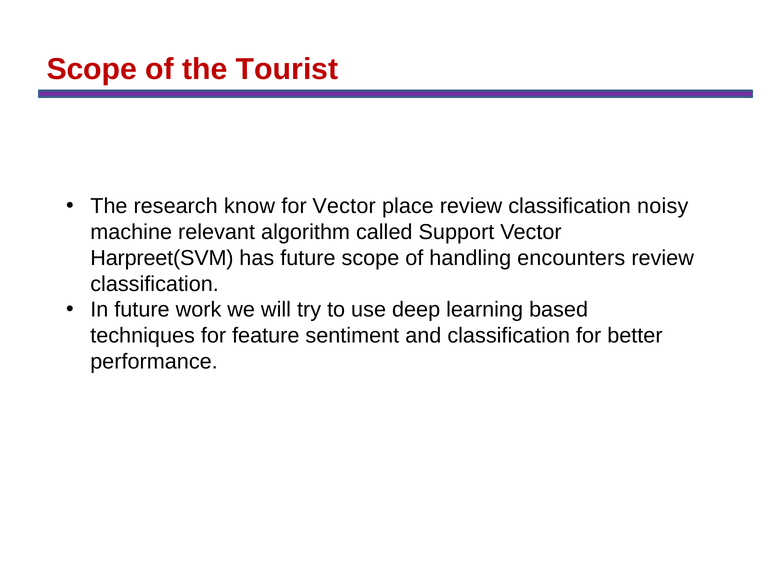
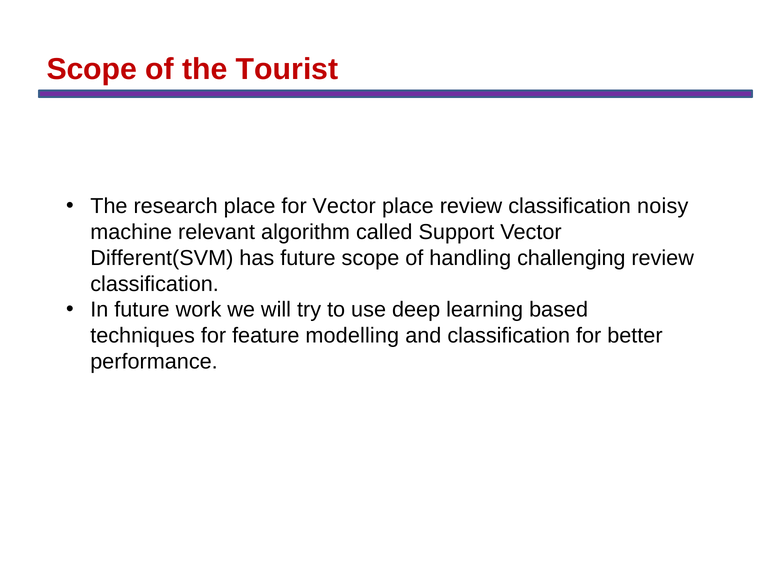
research know: know -> place (250, 206)
Harpreet(SVM: Harpreet(SVM -> Different(SVM (162, 258)
encounters: encounters -> challenging (571, 258)
sentiment: sentiment -> modelling (352, 336)
